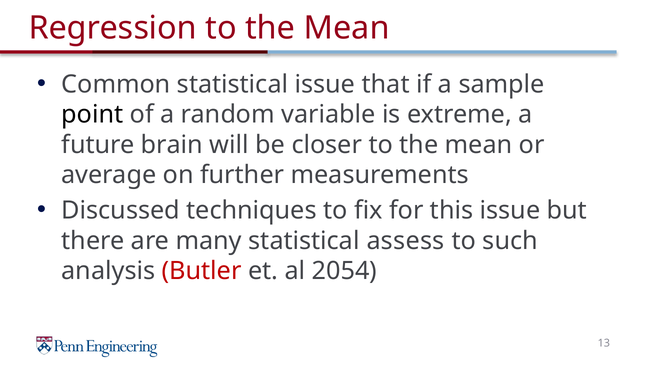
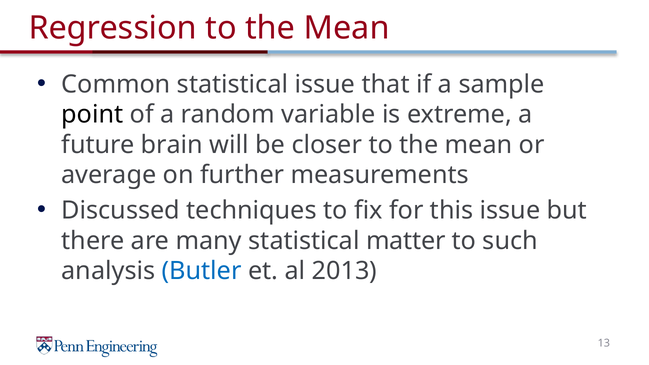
assess: assess -> matter (406, 241)
Butler colour: red -> blue (202, 271)
2054: 2054 -> 2013 (344, 271)
